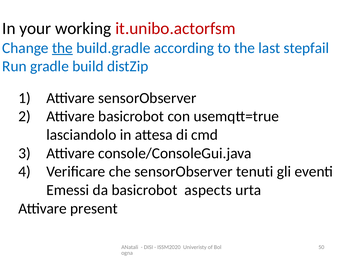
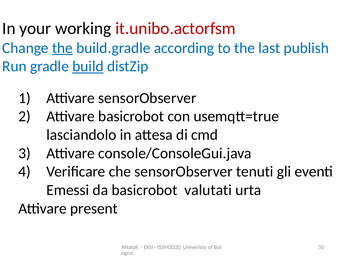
stepfail: stepfail -> publish (306, 48)
build underline: none -> present (88, 66)
aspects: aspects -> valutati (208, 190)
